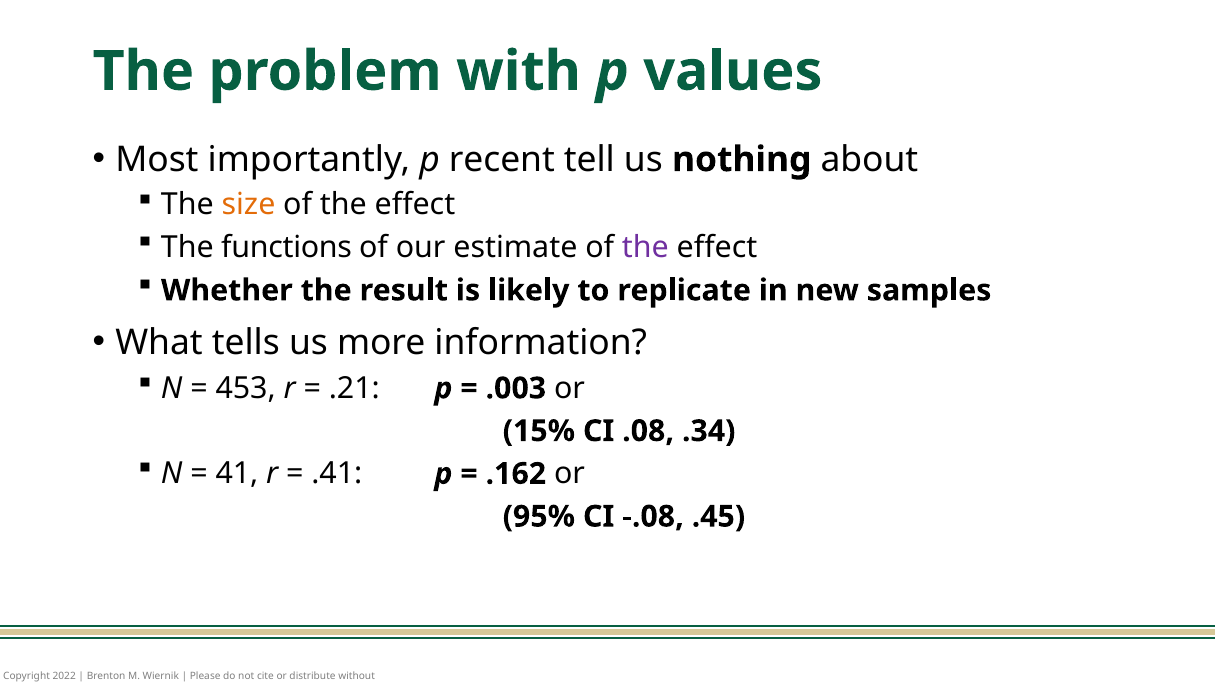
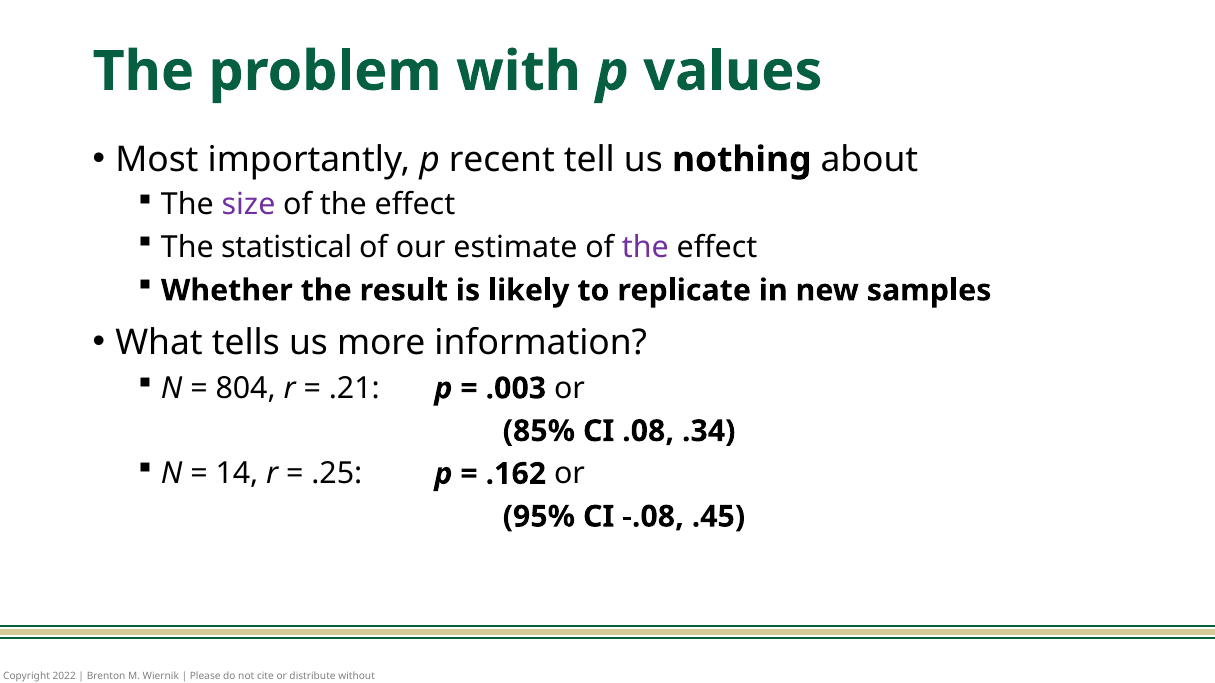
size colour: orange -> purple (248, 205)
functions: functions -> statistical (287, 248)
453: 453 -> 804 (246, 389)
15%: 15% -> 85% (539, 431)
41: 41 -> 14 (237, 474)
.41: .41 -> .25 (337, 474)
